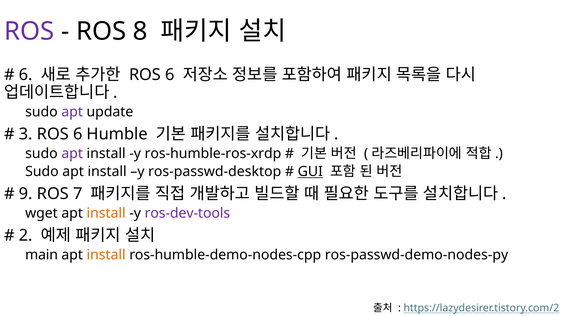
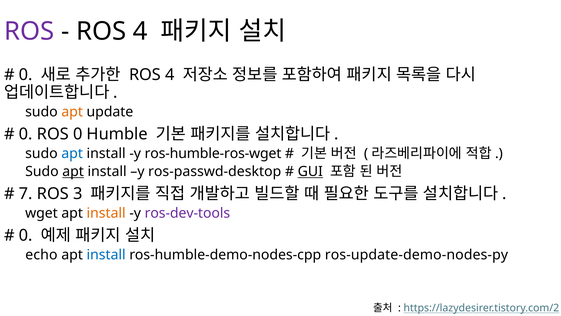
8: 8 -> 4 (140, 31)
6: 6 -> 0 (26, 75)
6: 6 -> 4 (170, 75)
apt colour: purple -> orange (72, 112)
3: 3 -> 0 (26, 134)
6: 6 -> 0 (78, 134)
apt colour: purple -> blue (72, 153)
ros-humble-ros-xrdp: ros-humble-ros-xrdp -> ros-humble-ros-wget (213, 153)
apt underline: none -> present (73, 171)
9: 9 -> 7 (26, 194)
7: 7 -> 3 (78, 194)
2: 2 -> 0 (26, 235)
main: main -> echo (41, 254)
install colour: orange -> blue (106, 254)
ros-passwd-demo-nodes-py: ros-passwd-demo-nodes-py -> ros-update-demo-nodes-py (416, 254)
